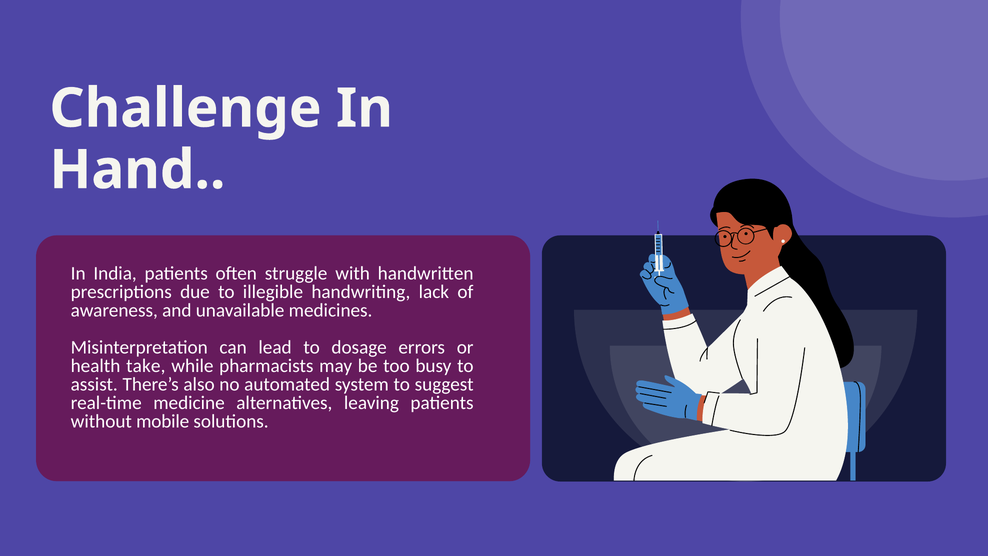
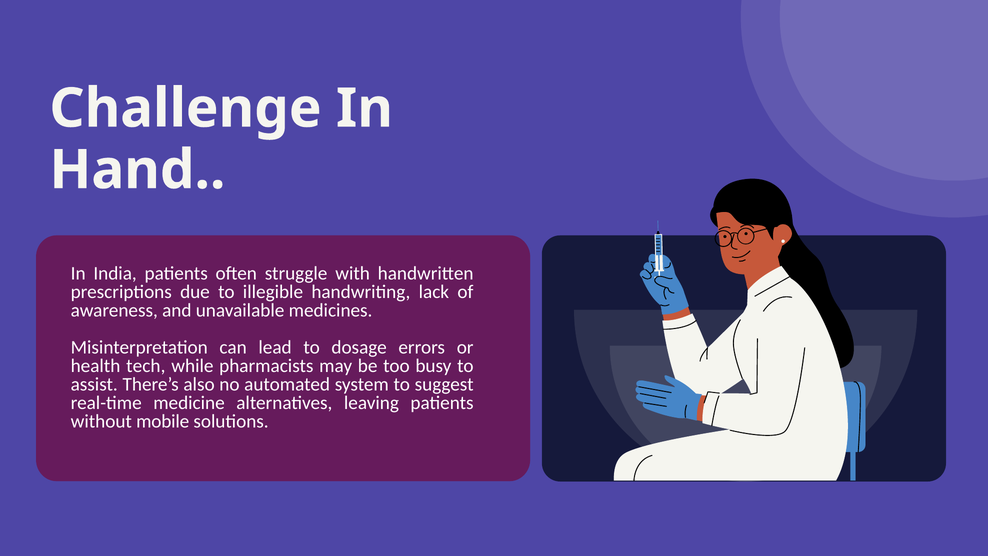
take: take -> tech (146, 366)
